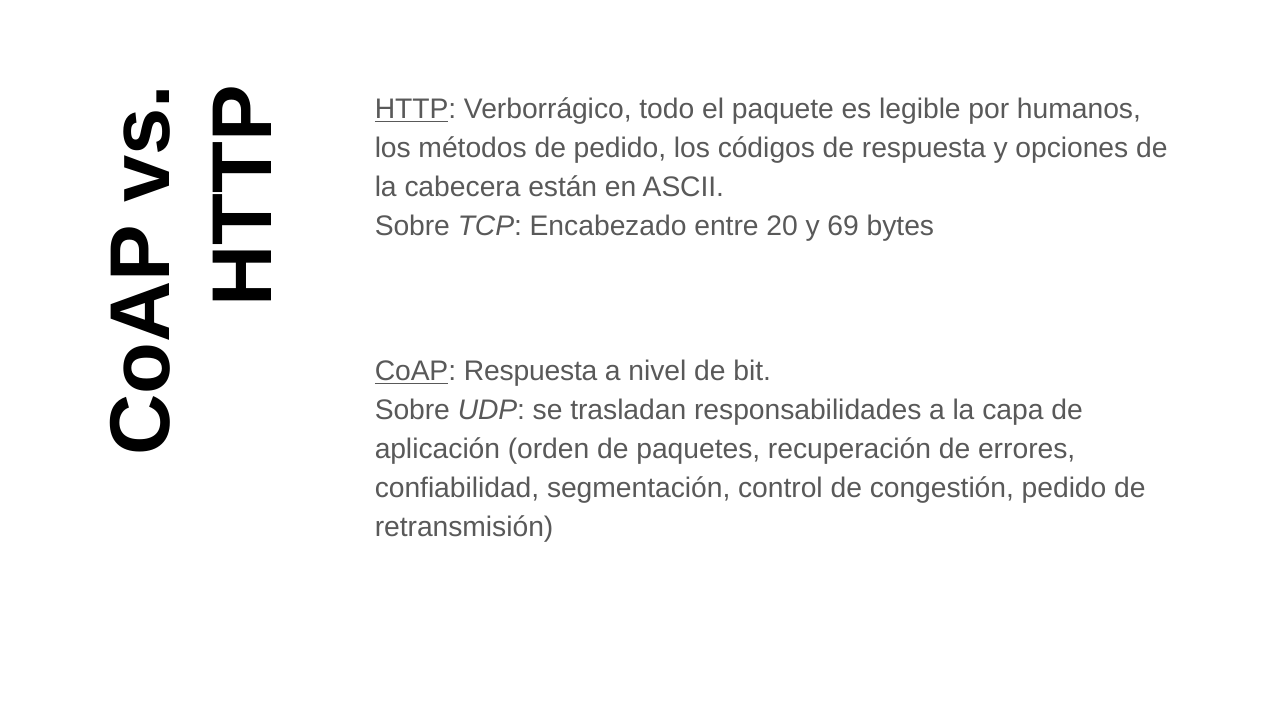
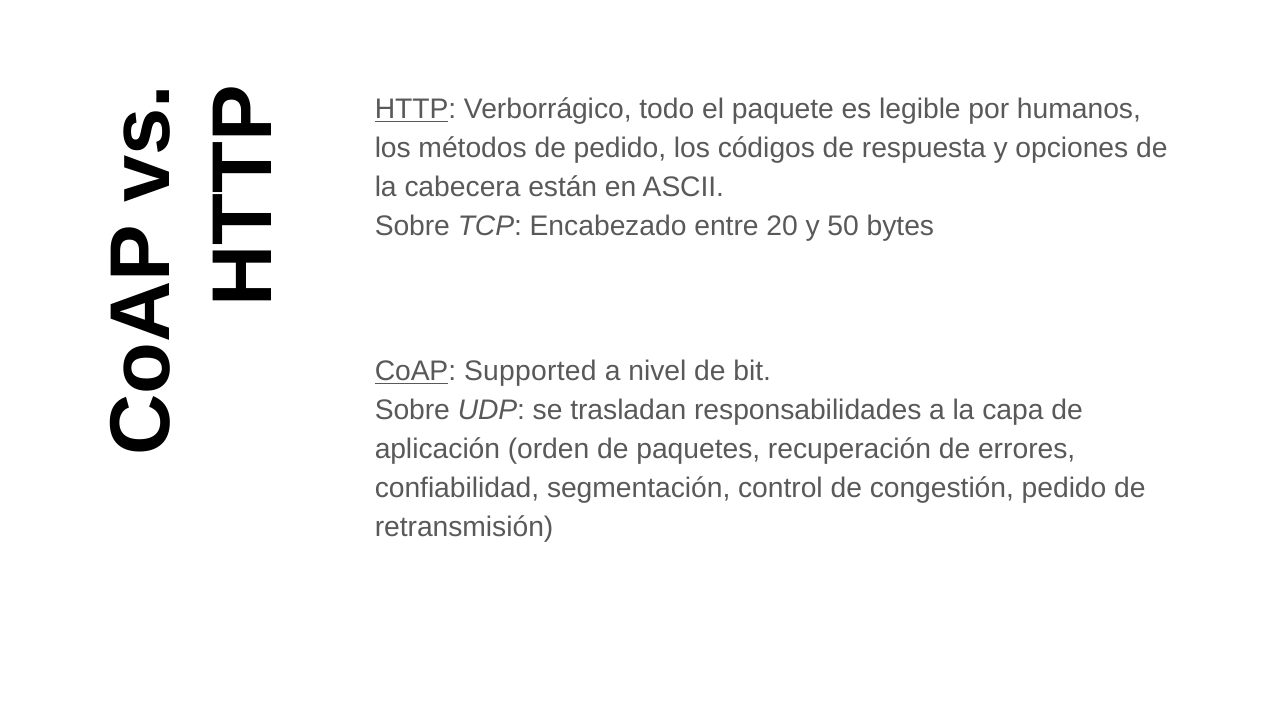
69: 69 -> 50 (843, 226)
CoAP Respuesta: Respuesta -> Supported (530, 371)
